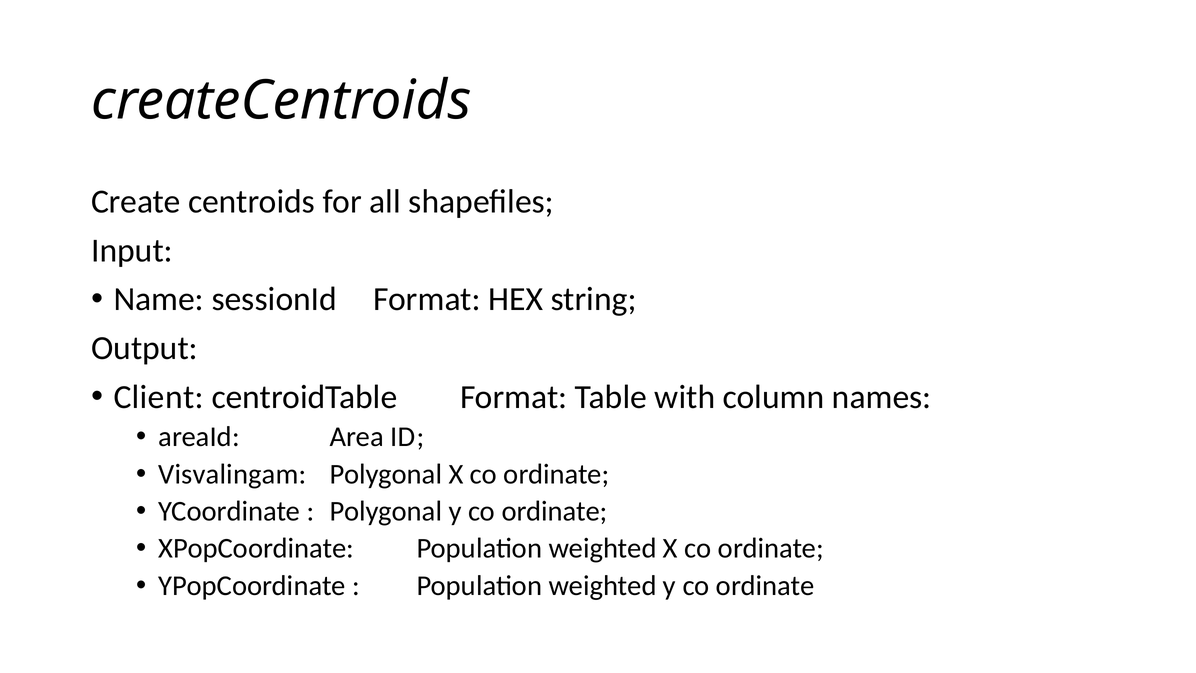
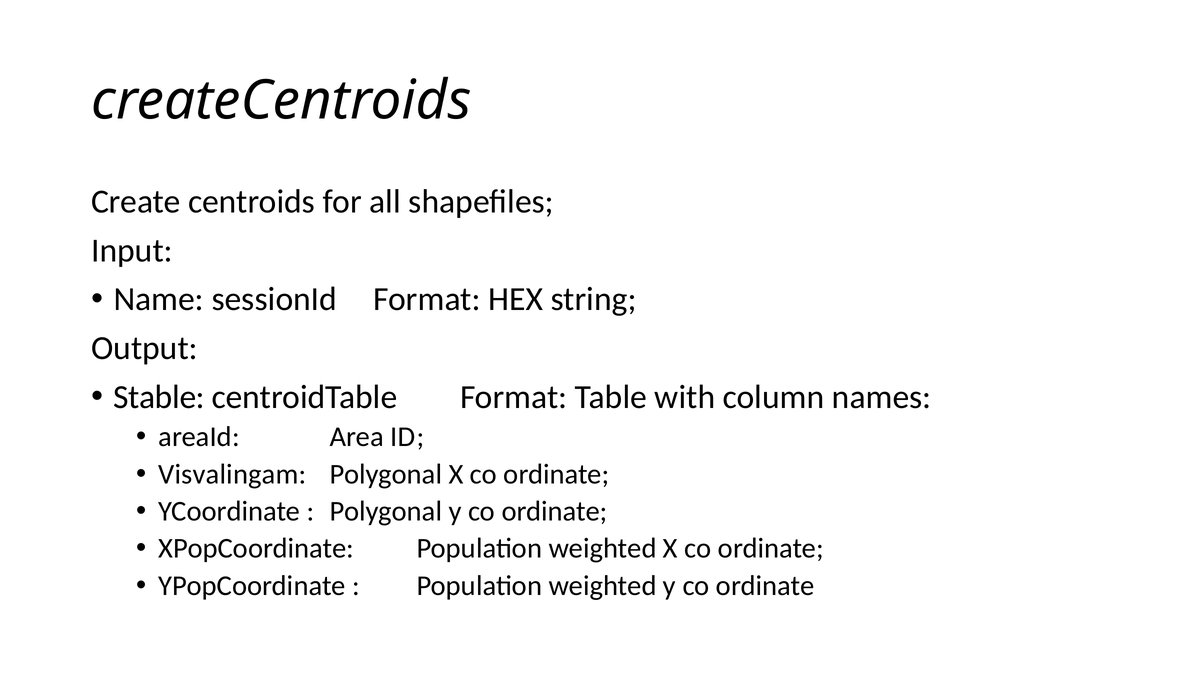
Client: Client -> Stable (159, 397)
